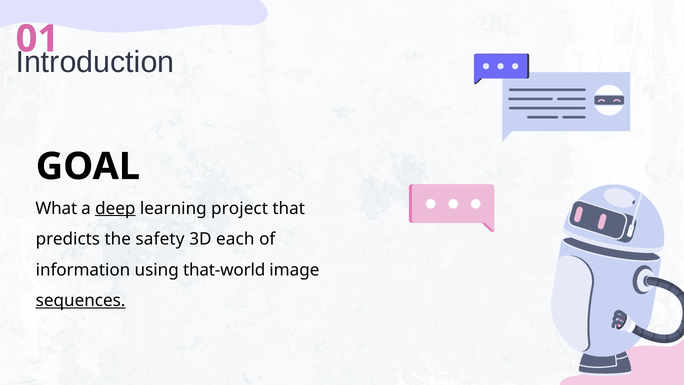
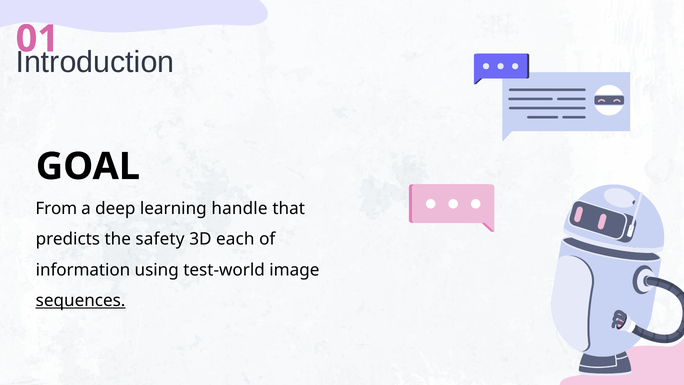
What: What -> From (56, 208)
deep underline: present -> none (115, 208)
project: project -> handle (239, 208)
that-world: that-world -> test-world (224, 270)
